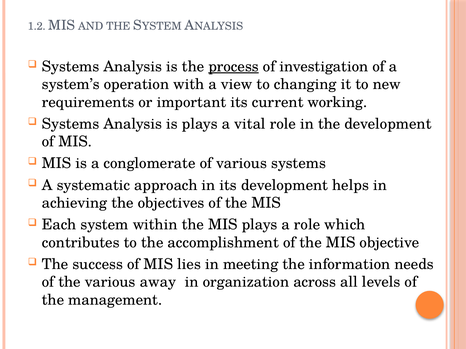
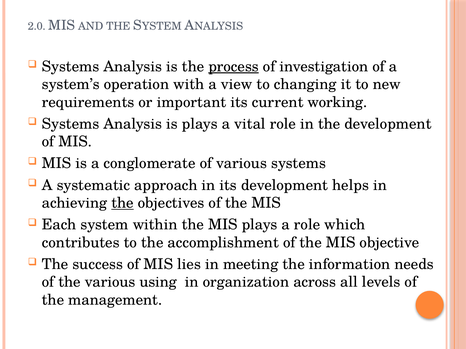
1.2: 1.2 -> 2.0 (37, 26)
the underline: none -> present (123, 203)
away: away -> using (158, 282)
